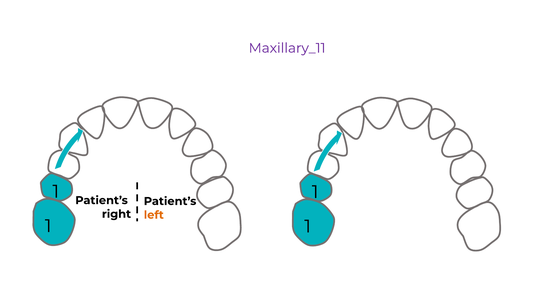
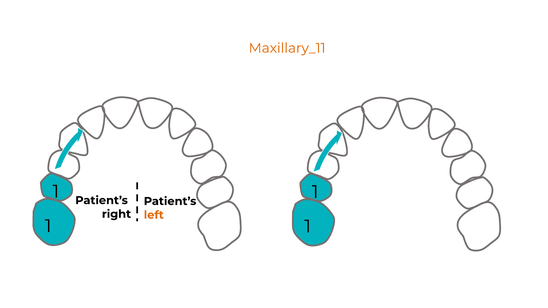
Maxillary_11 colour: purple -> orange (287, 48)
